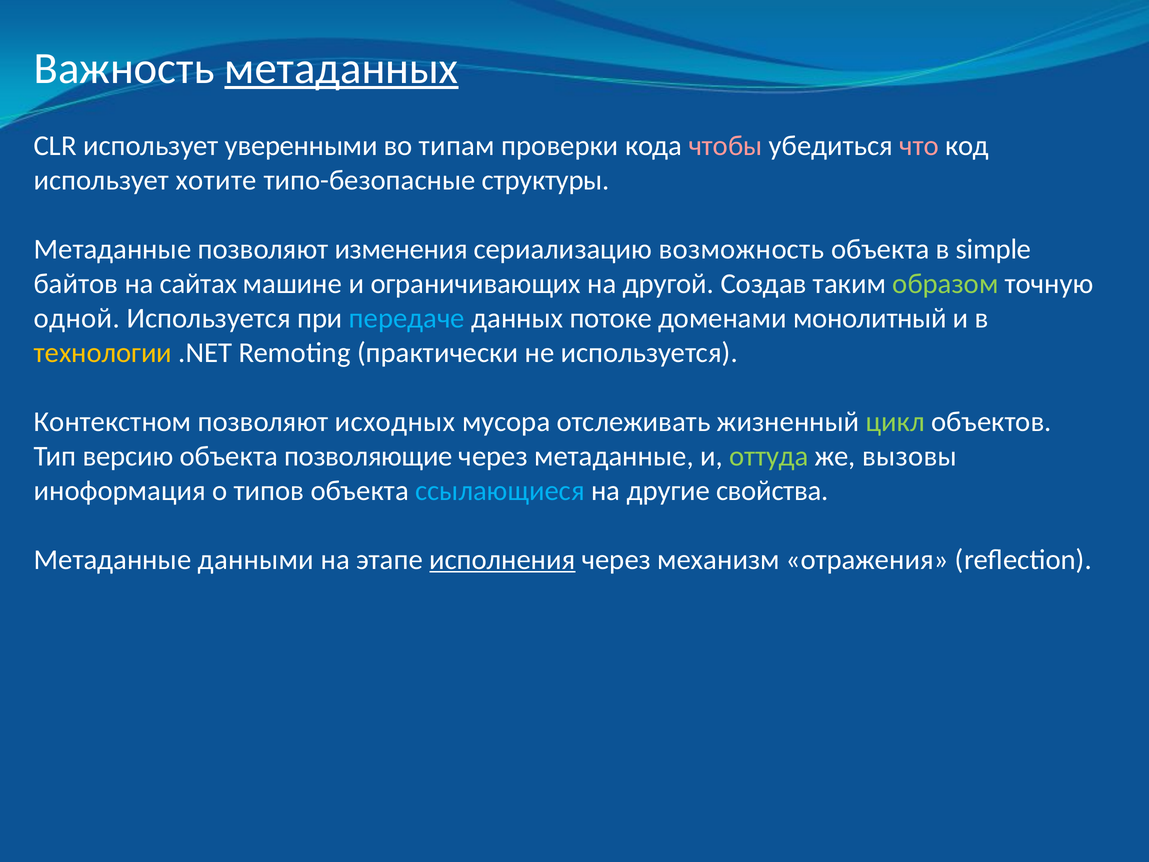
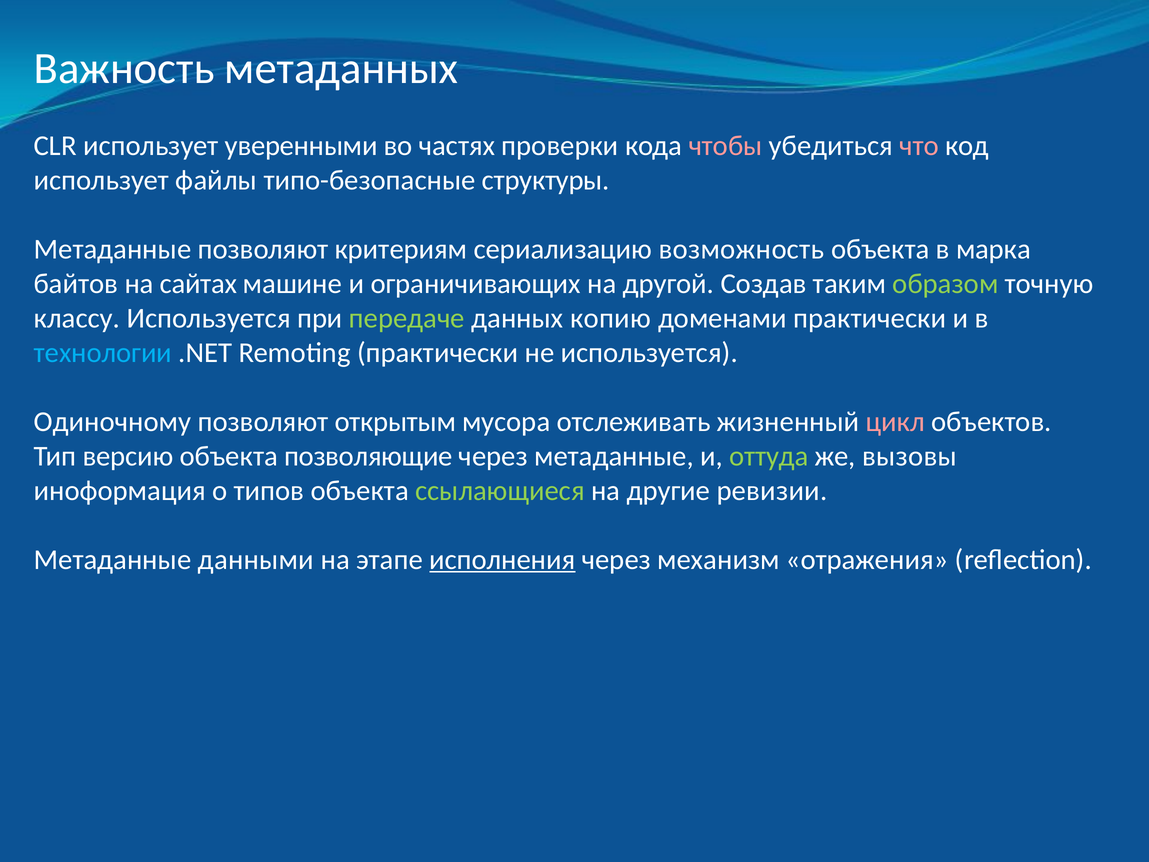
метаданных underline: present -> none (341, 68)
типам: типам -> частях (457, 146)
хотите: хотите -> файлы (216, 180)
изменения: изменения -> критериям (401, 249)
simple: simple -> марка (993, 249)
одной: одной -> классу (77, 318)
передаче colour: light blue -> light green (407, 318)
потоке: потоке -> копию (611, 318)
доменами монолитный: монолитный -> практически (870, 318)
технологии colour: yellow -> light blue (103, 353)
Контекстном: Контекстном -> Одиночному (113, 421)
исходных: исходных -> открытым (395, 421)
цикл colour: light green -> pink (895, 421)
ссылающиеся colour: light blue -> light green (500, 490)
свойства: свойства -> ревизии (772, 490)
